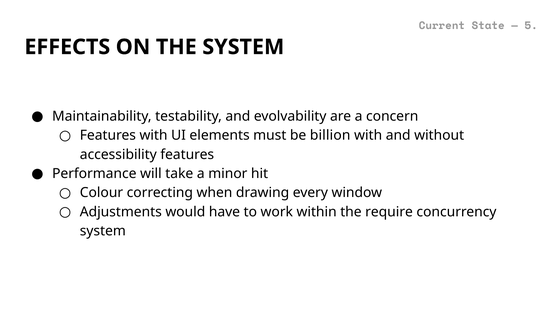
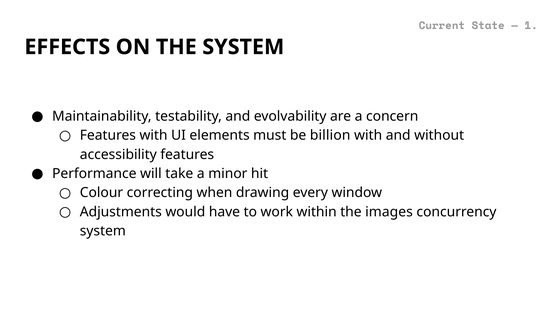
5: 5 -> 1 (531, 26)
require: require -> images (389, 212)
